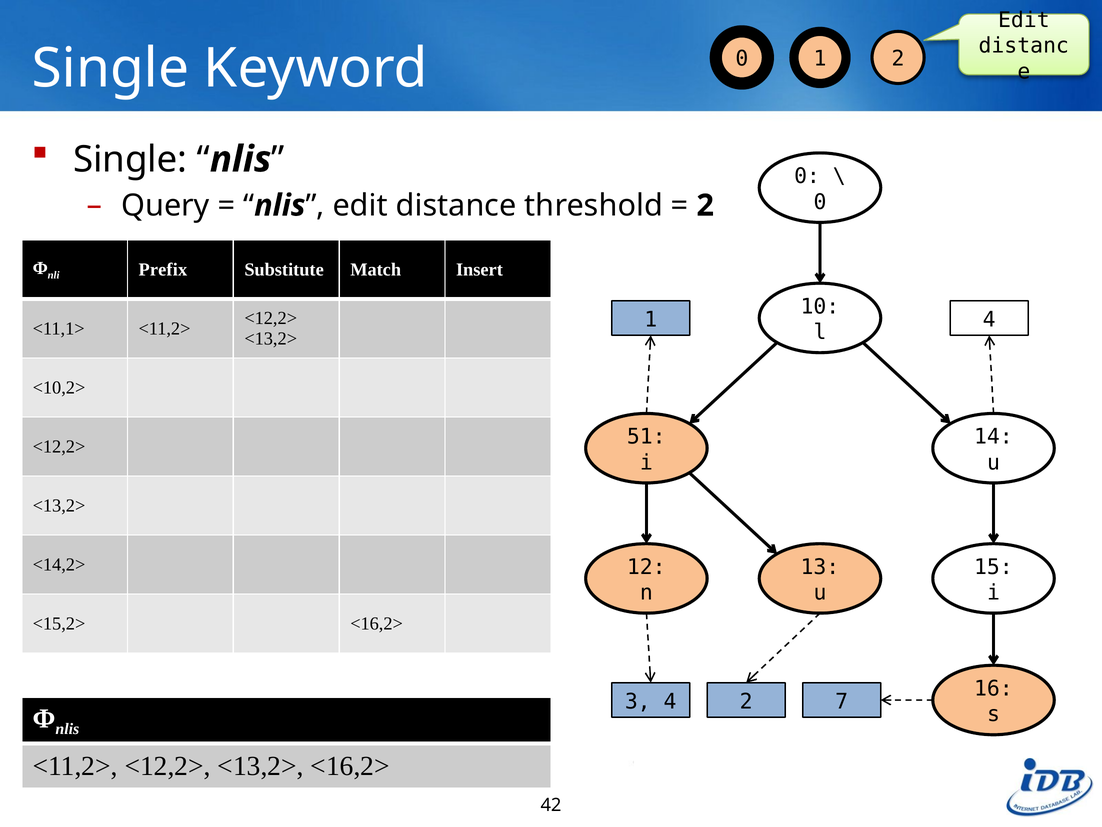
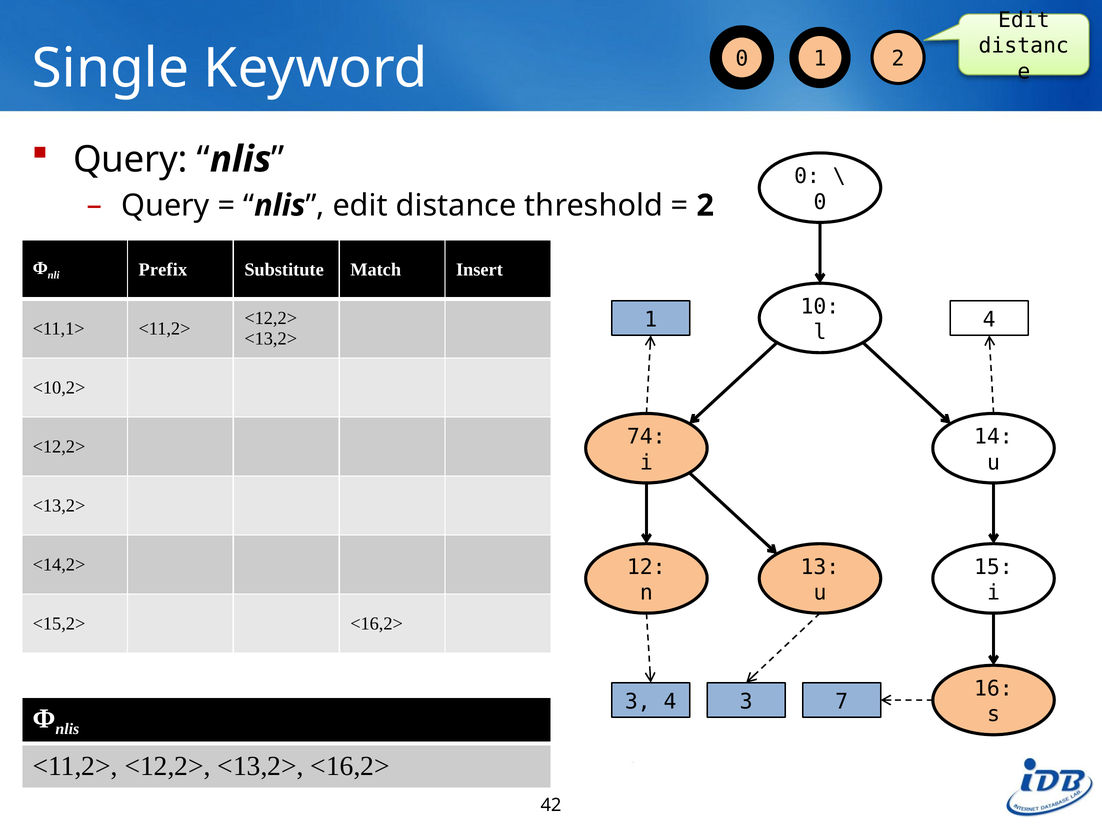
Single: Single -> Query (130, 159)
51: 51 -> 74 (646, 437)
4 2: 2 -> 3 (746, 701)
